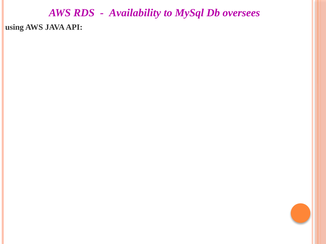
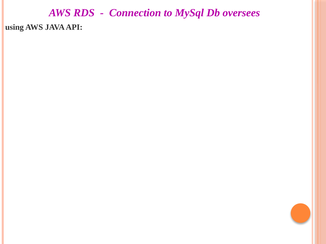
Availability: Availability -> Connection (135, 13)
